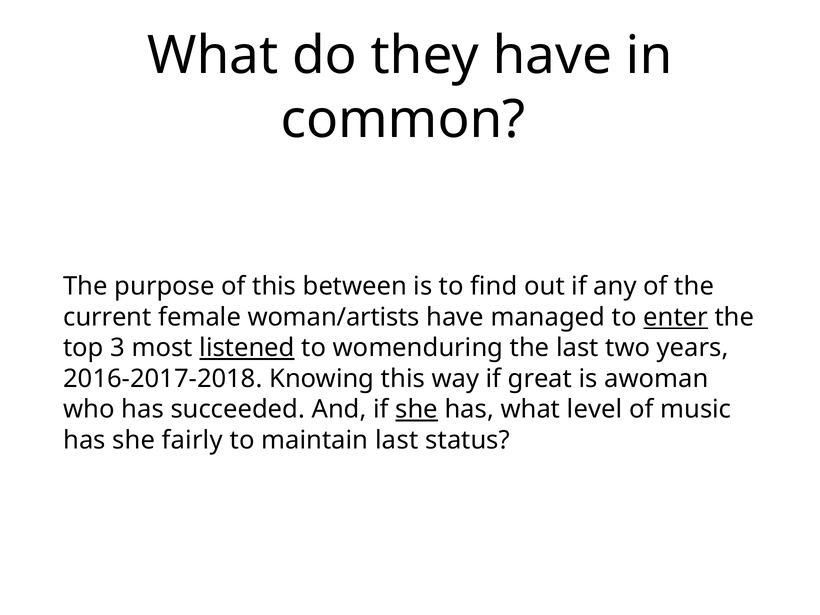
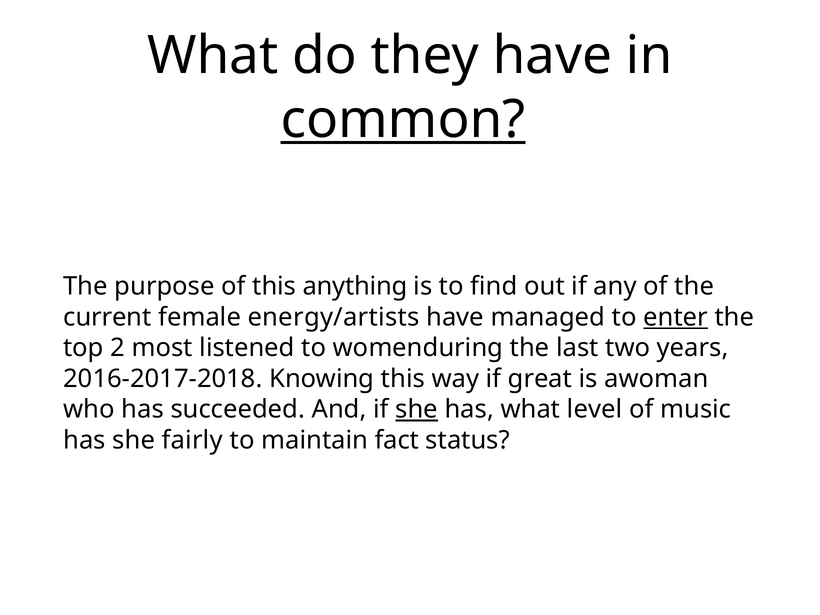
common underline: none -> present (403, 120)
between: between -> anything (355, 286)
woman/artists: woman/artists -> energy/artists (334, 317)
3: 3 -> 2 (118, 348)
listened underline: present -> none (247, 348)
maintain last: last -> fact (397, 440)
